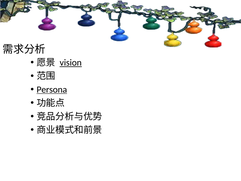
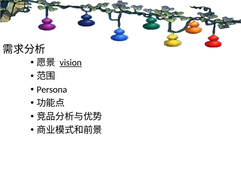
Persona underline: present -> none (52, 89)
